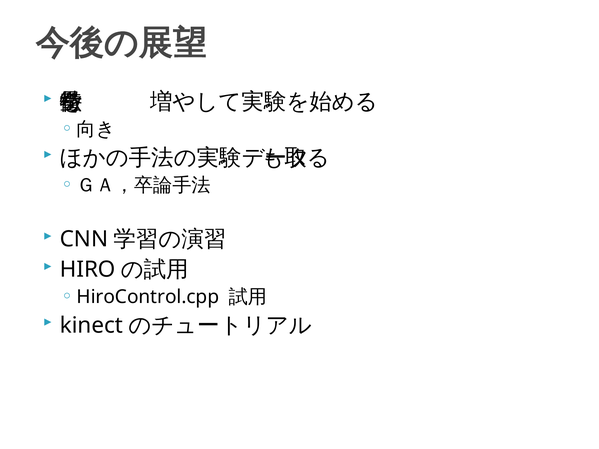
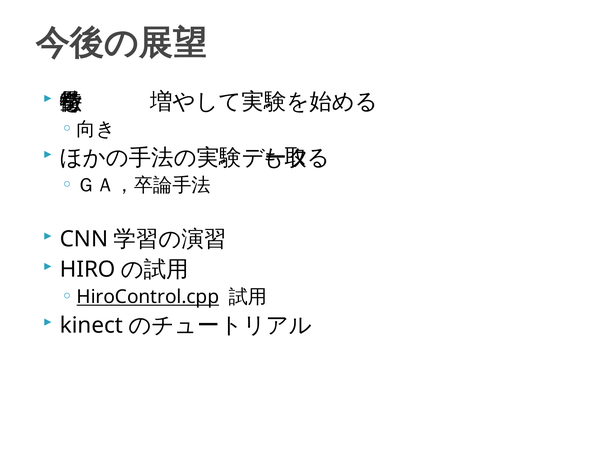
HiroControl.cpp underline: none -> present (148, 297)
